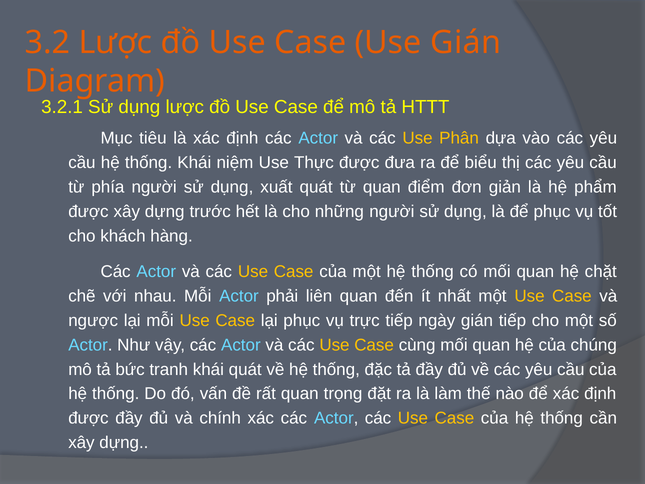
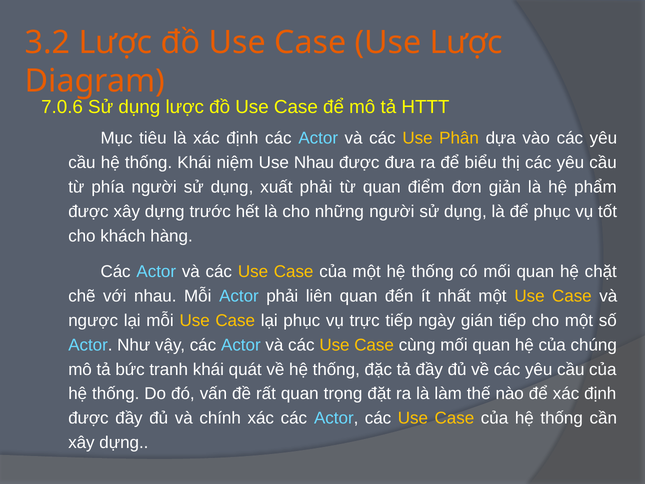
Use Gián: Gián -> Lược (466, 43)
3.2.1: 3.2.1 -> 7.0.6 (62, 107)
Use Thực: Thực -> Nhau (314, 163)
xuất quát: quát -> phải (316, 187)
